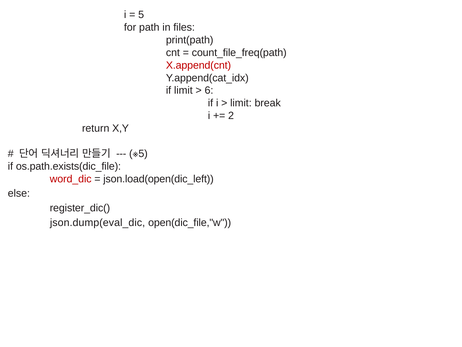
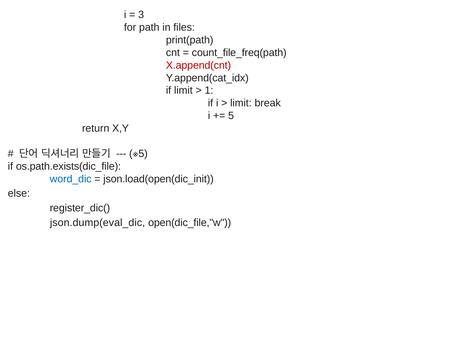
5: 5 -> 3 (141, 15)
6: 6 -> 1 (209, 90)
2: 2 -> 5 (231, 116)
word_dic colour: red -> blue (71, 179)
json.load(open(dic_left: json.load(open(dic_left -> json.load(open(dic_init (159, 179)
